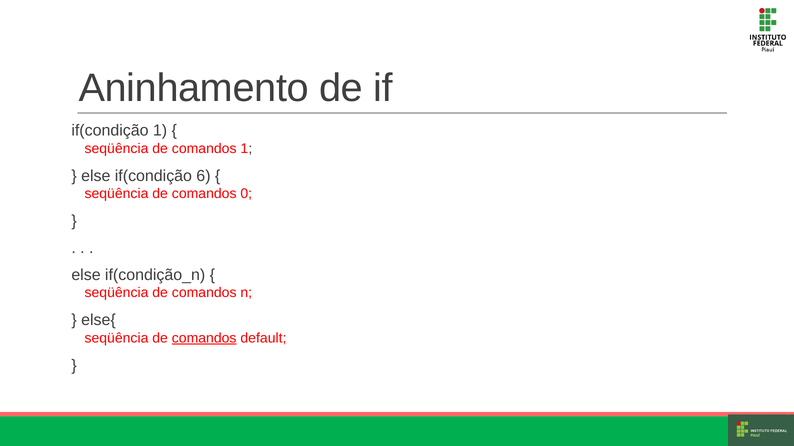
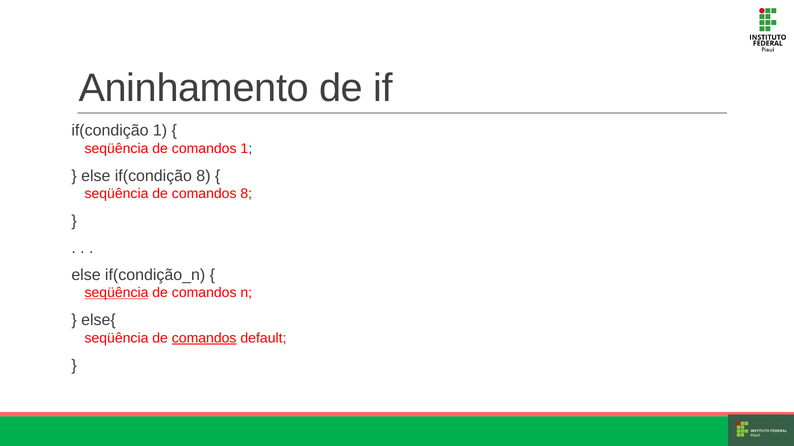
if(condição 6: 6 -> 8 (203, 176)
comandos 0: 0 -> 8 (246, 194)
seqüência underline: none -> present (116, 293)
